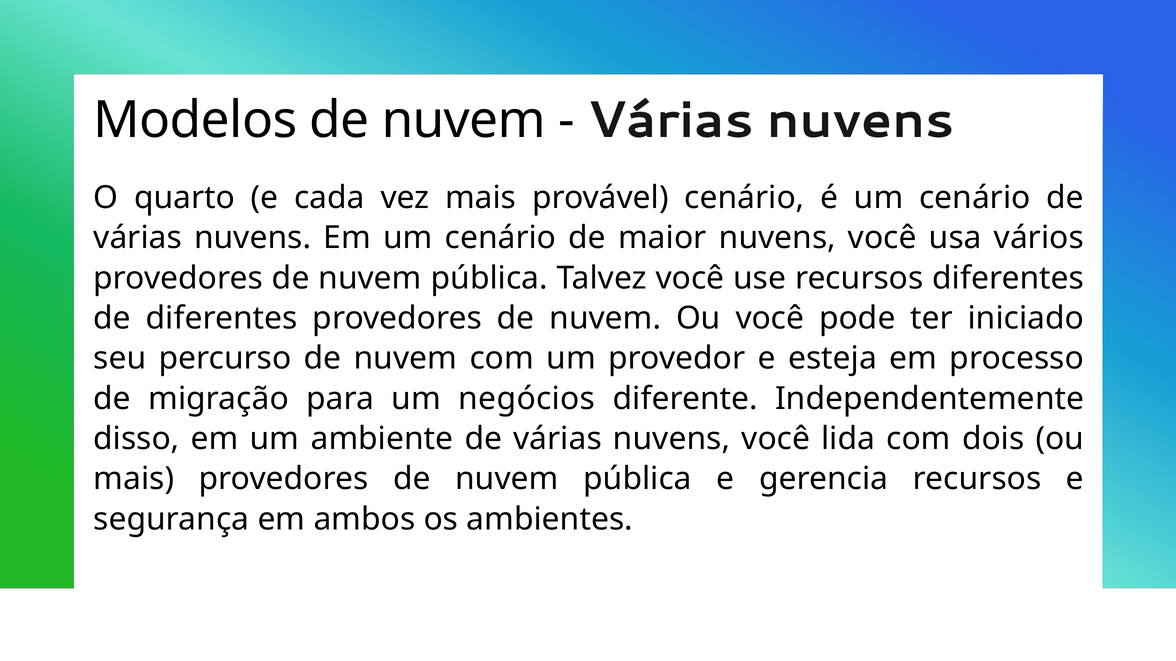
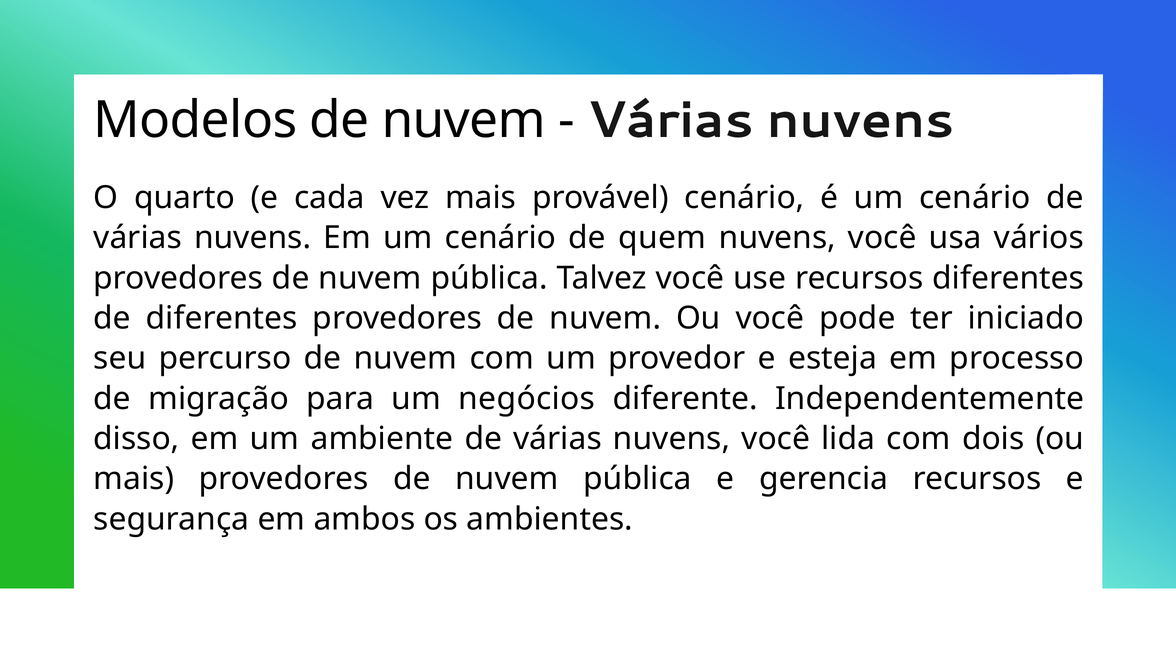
maior: maior -> quem (662, 238)
